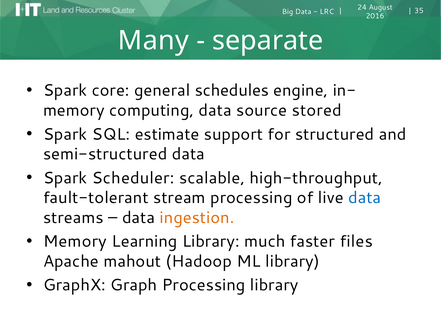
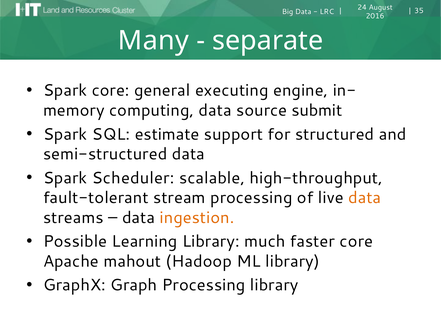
schedules: schedules -> executing (232, 90)
stored: stored -> submit (317, 110)
data colour: blue -> orange (365, 198)
Memory: Memory -> Possible (75, 241)
faster files: files -> core (356, 241)
